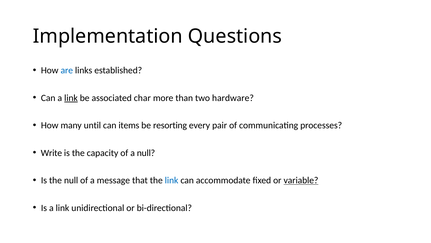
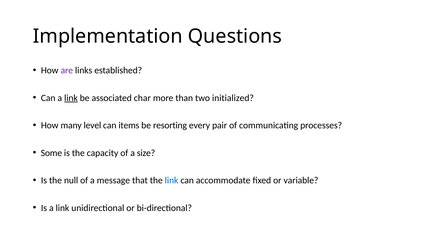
are colour: blue -> purple (67, 70)
hardware: hardware -> initialized (233, 98)
until: until -> level (92, 125)
Write: Write -> Some (51, 153)
a null: null -> size (146, 153)
variable underline: present -> none (301, 180)
